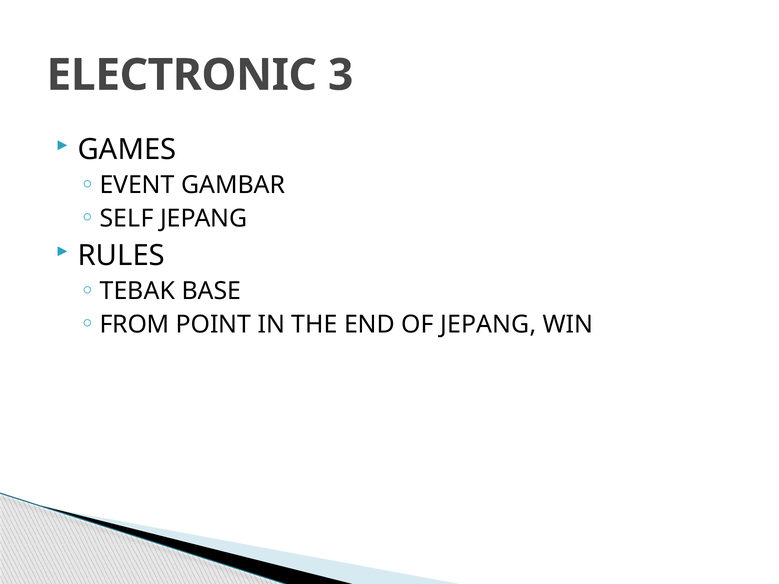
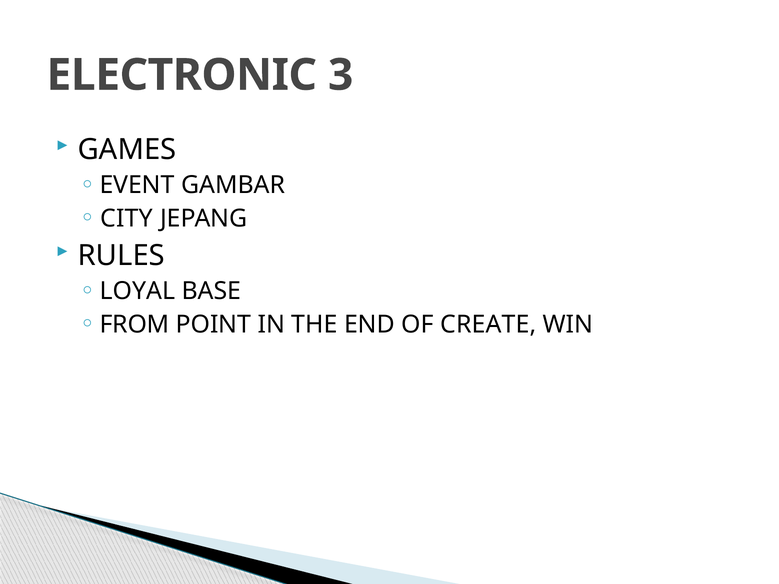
SELF: SELF -> CITY (126, 219)
TEBAK: TEBAK -> LOYAL (137, 291)
OF JEPANG: JEPANG -> CREATE (488, 325)
